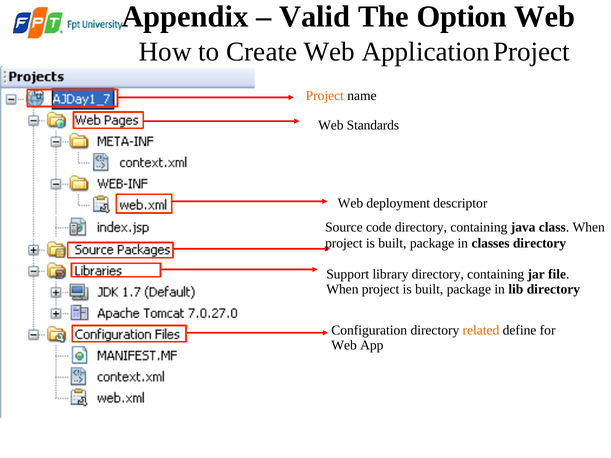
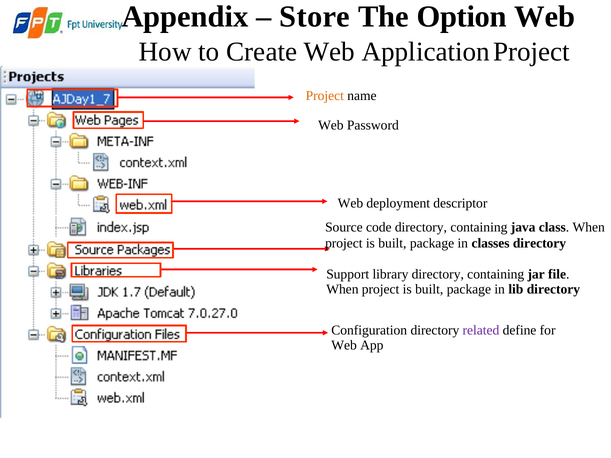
Valid: Valid -> Store (315, 17)
Standards: Standards -> Password (373, 125)
related colour: orange -> purple (481, 331)
